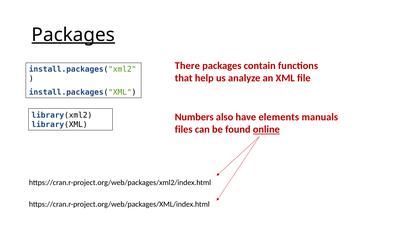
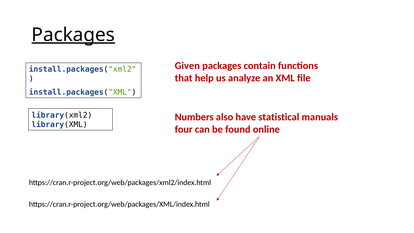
There: There -> Given (187, 66)
elements: elements -> statistical (279, 117)
files: files -> four (184, 129)
online underline: present -> none (266, 129)
